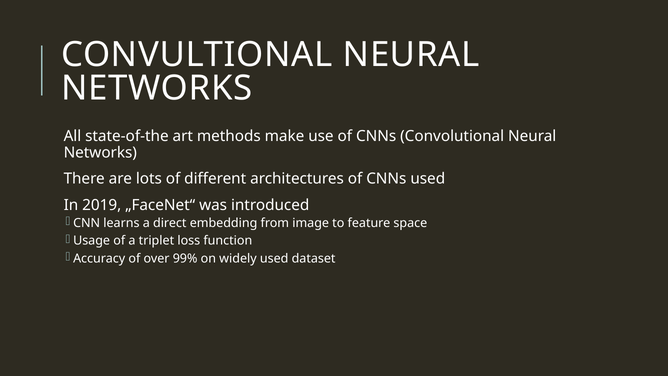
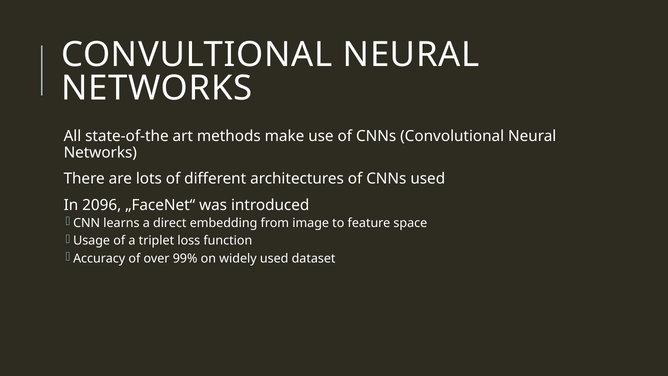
2019: 2019 -> 2096 (102, 205)
